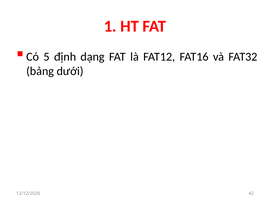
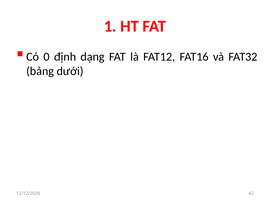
5: 5 -> 0 (47, 57)
